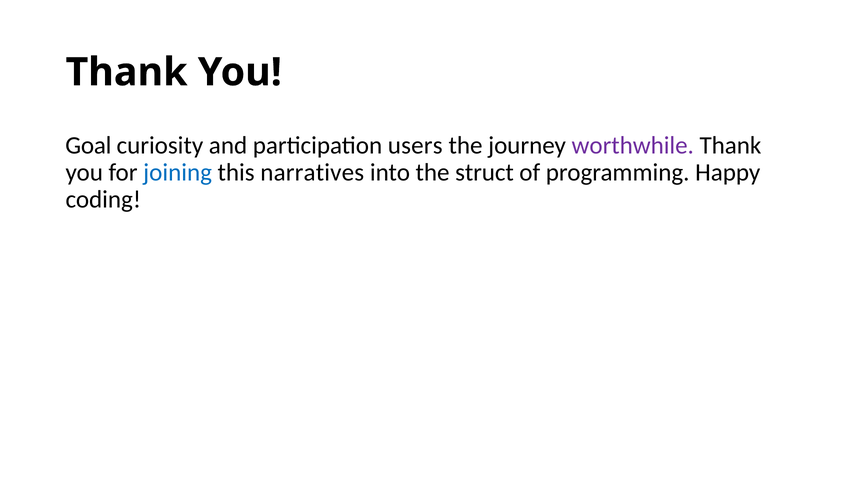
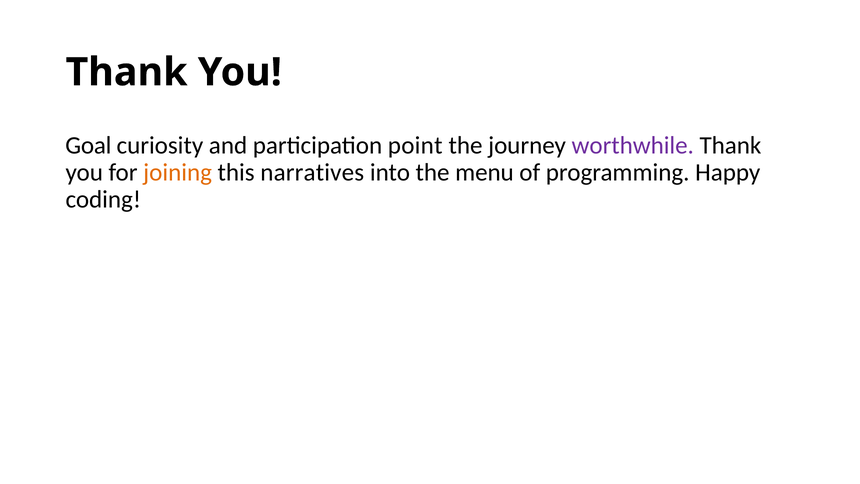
users: users -> point (415, 145)
joining colour: blue -> orange (178, 172)
struct: struct -> menu (484, 172)
